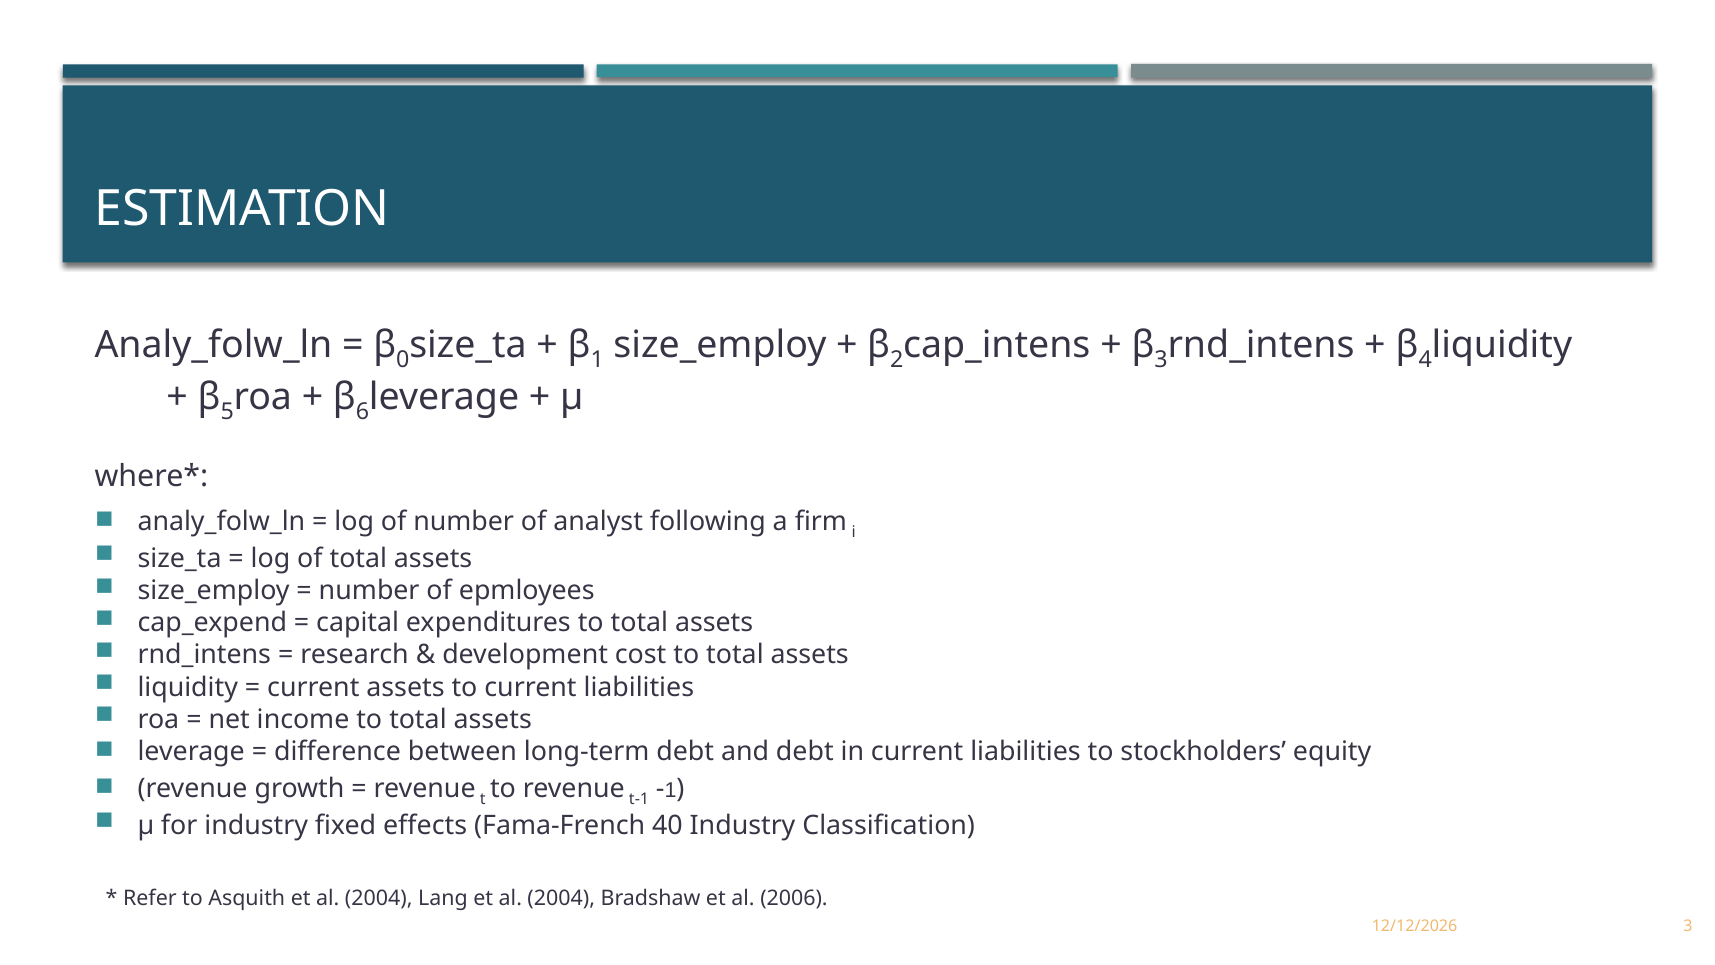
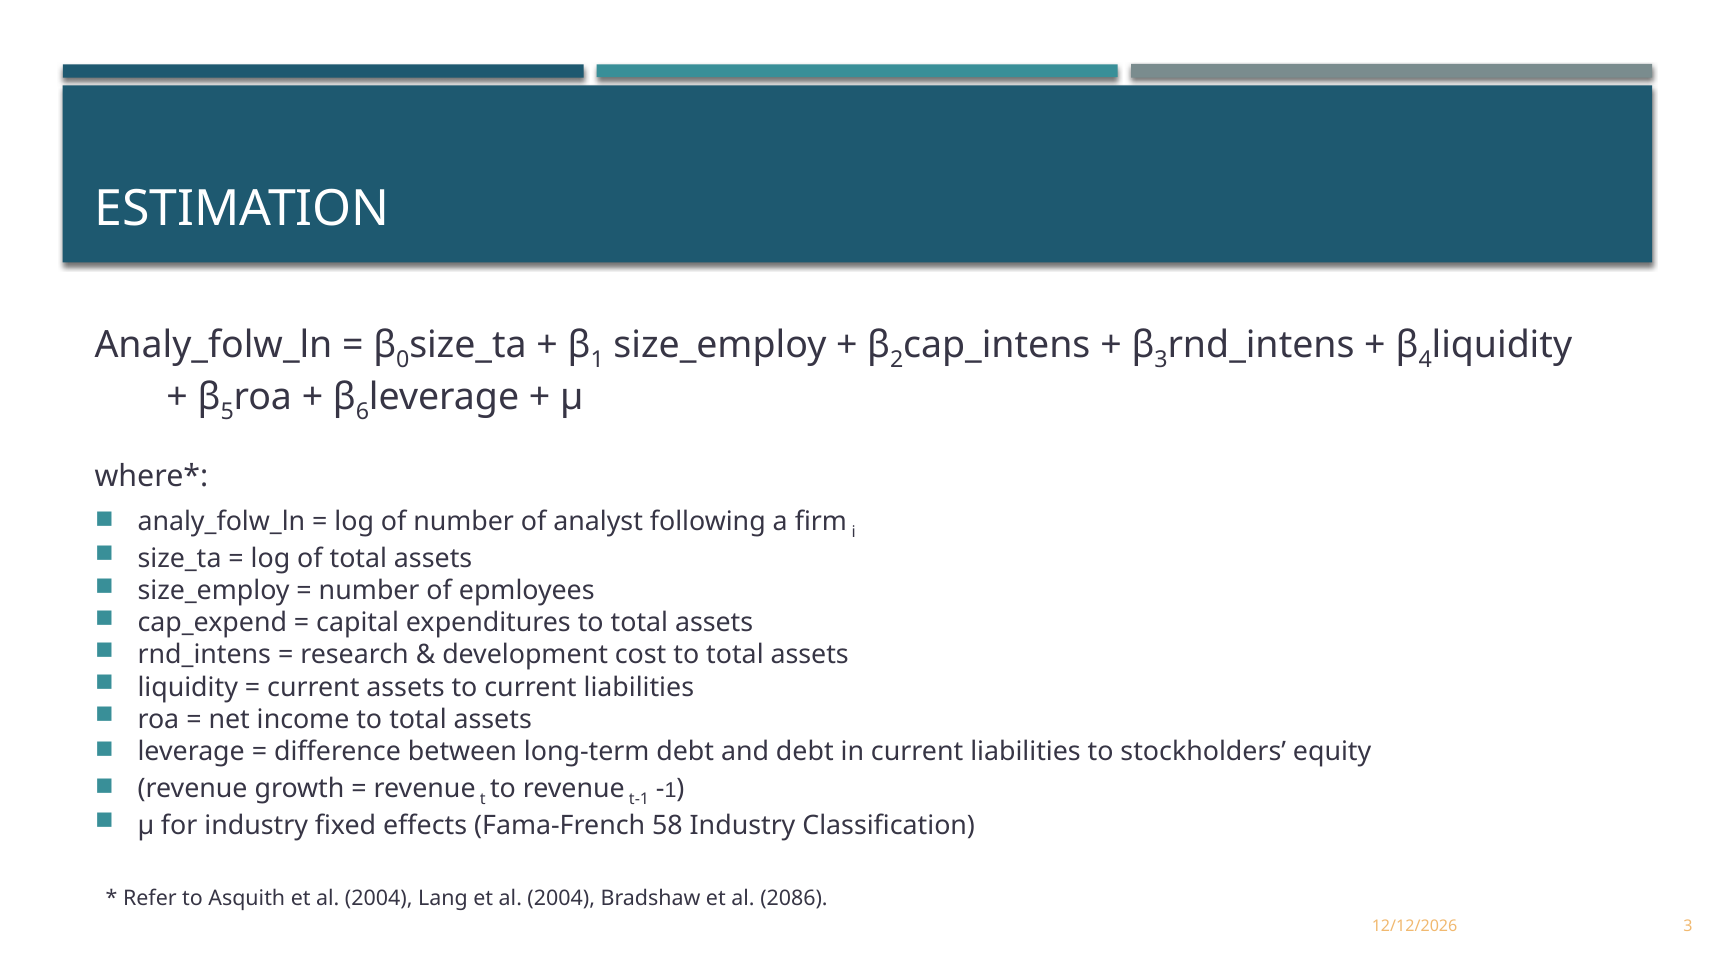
40: 40 -> 58 (667, 825)
2006: 2006 -> 2086 (794, 898)
